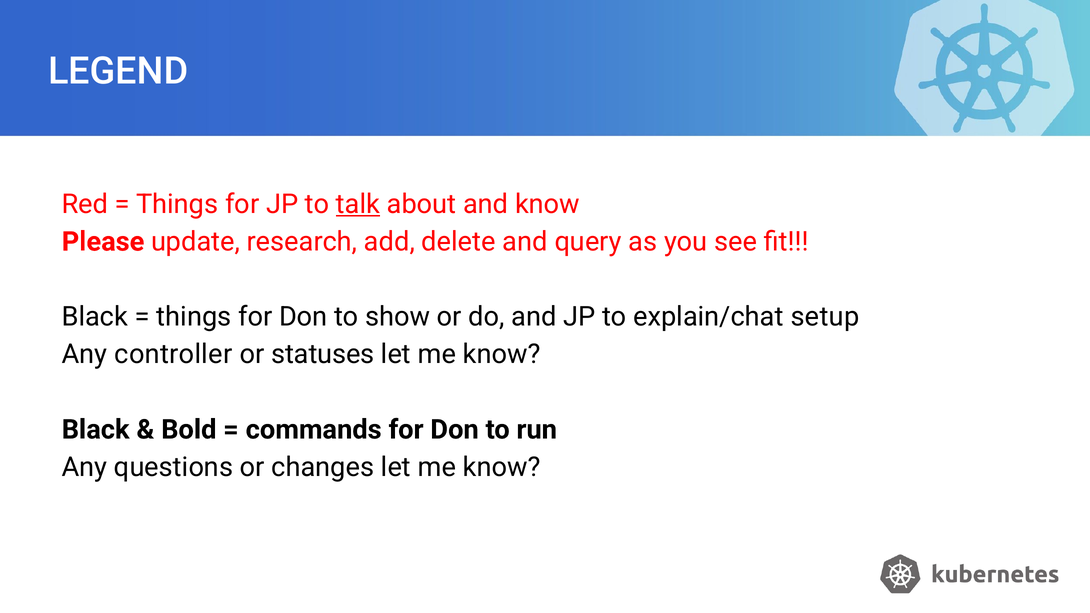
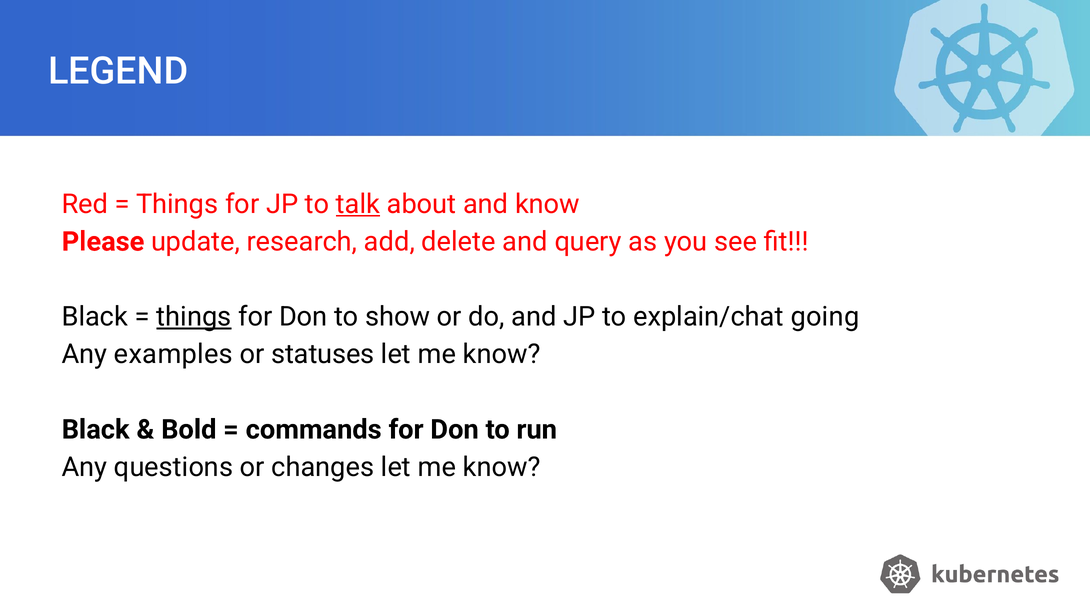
things underline: none -> present (194, 317)
setup: setup -> going (825, 317)
controller: controller -> examples (173, 354)
